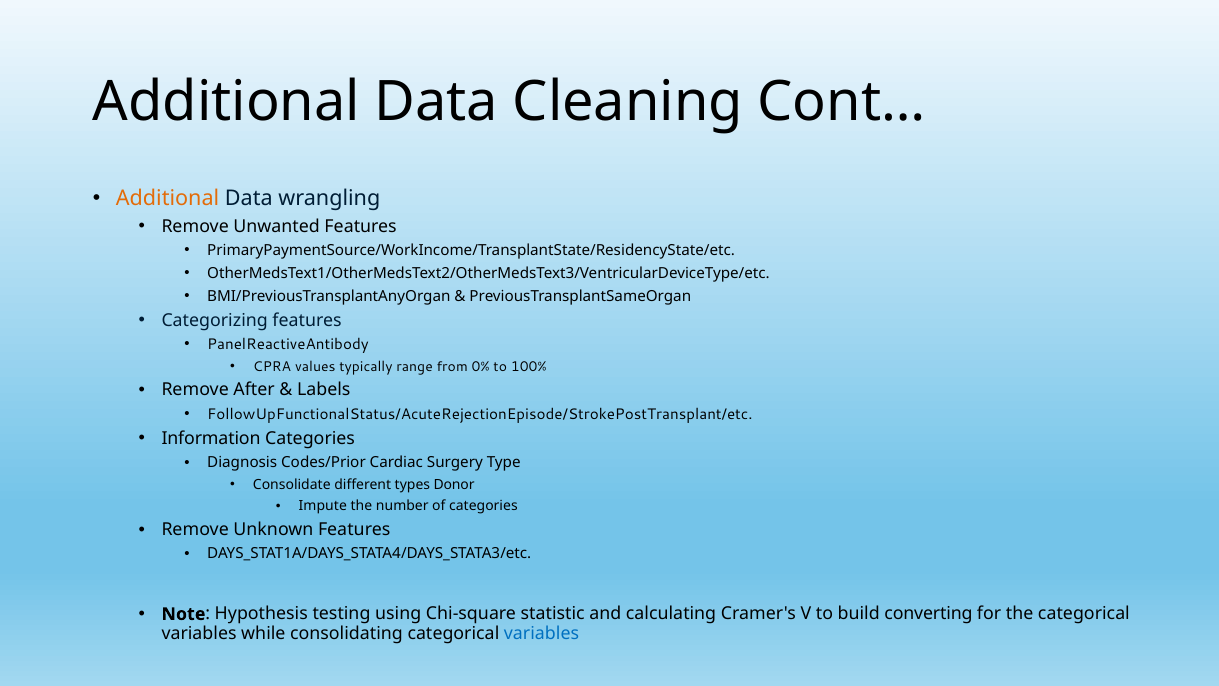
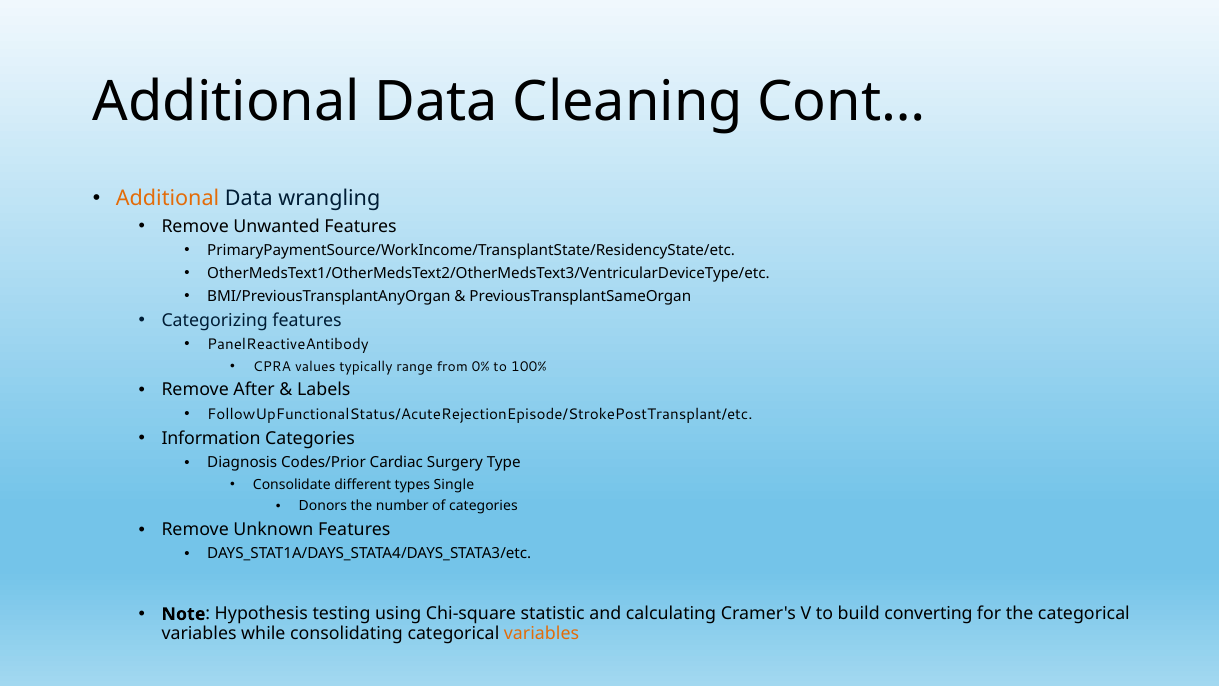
Donor: Donor -> Single (454, 485)
Impute: Impute -> Donors (323, 506)
variables colour: blue -> orange (542, 633)
